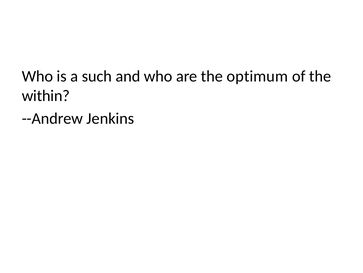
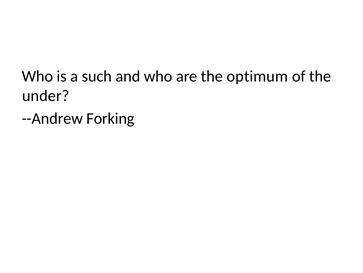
within: within -> under (46, 96)
Jenkins: Jenkins -> Forking (110, 118)
